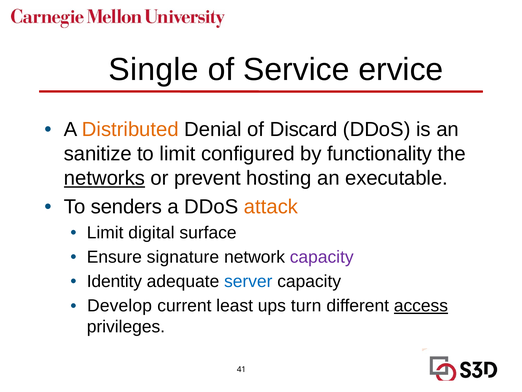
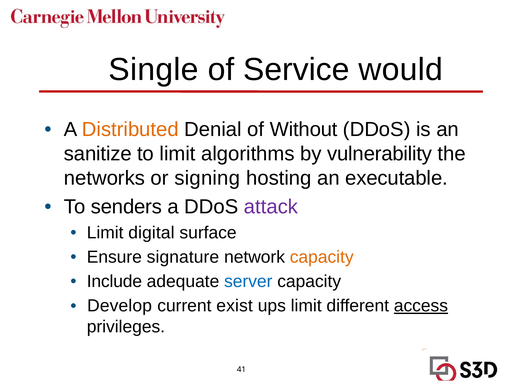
ervice: ervice -> would (401, 70)
Discard: Discard -> Without (304, 129)
configured: configured -> algorithms (248, 154)
functionality: functionality -> vulnerability (380, 154)
networks underline: present -> none (104, 178)
prevent: prevent -> signing (207, 178)
attack colour: orange -> purple (271, 206)
capacity colour: purple -> orange (322, 257)
Identity: Identity -> Include (114, 281)
least: least -> exist (235, 305)
ups turn: turn -> limit (306, 305)
